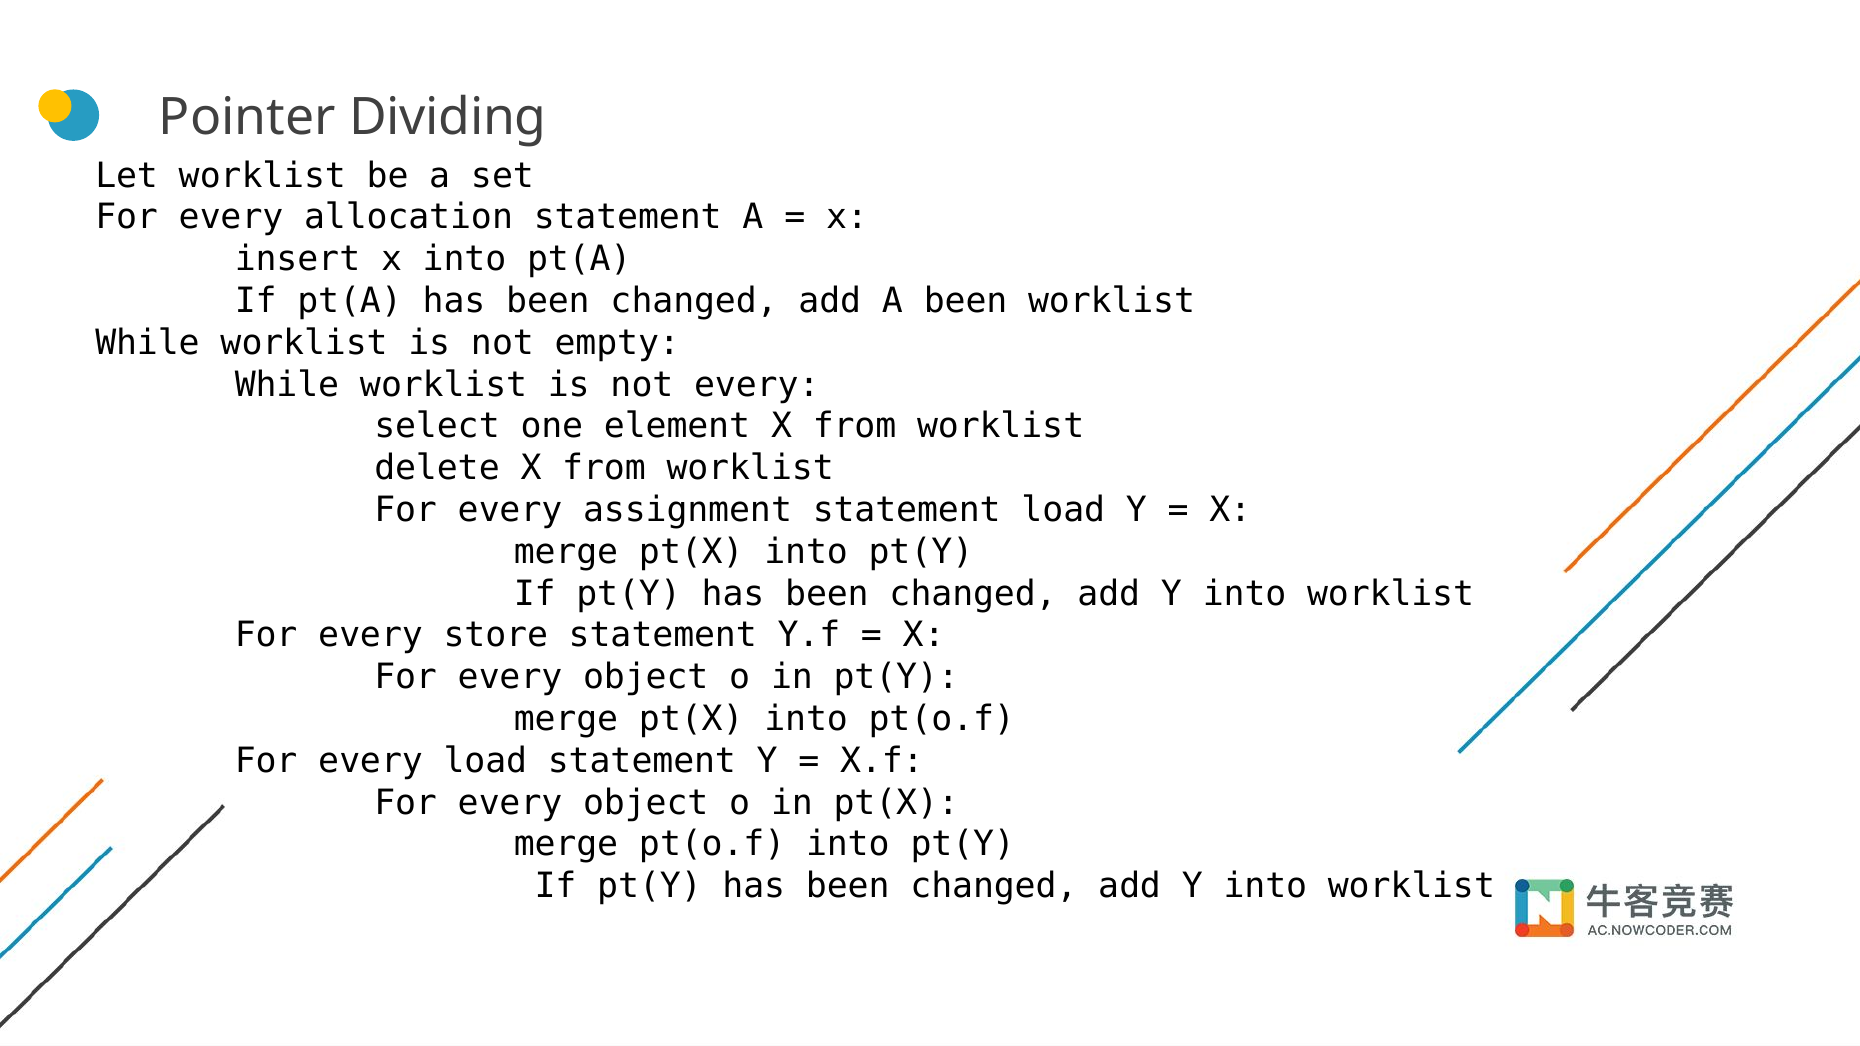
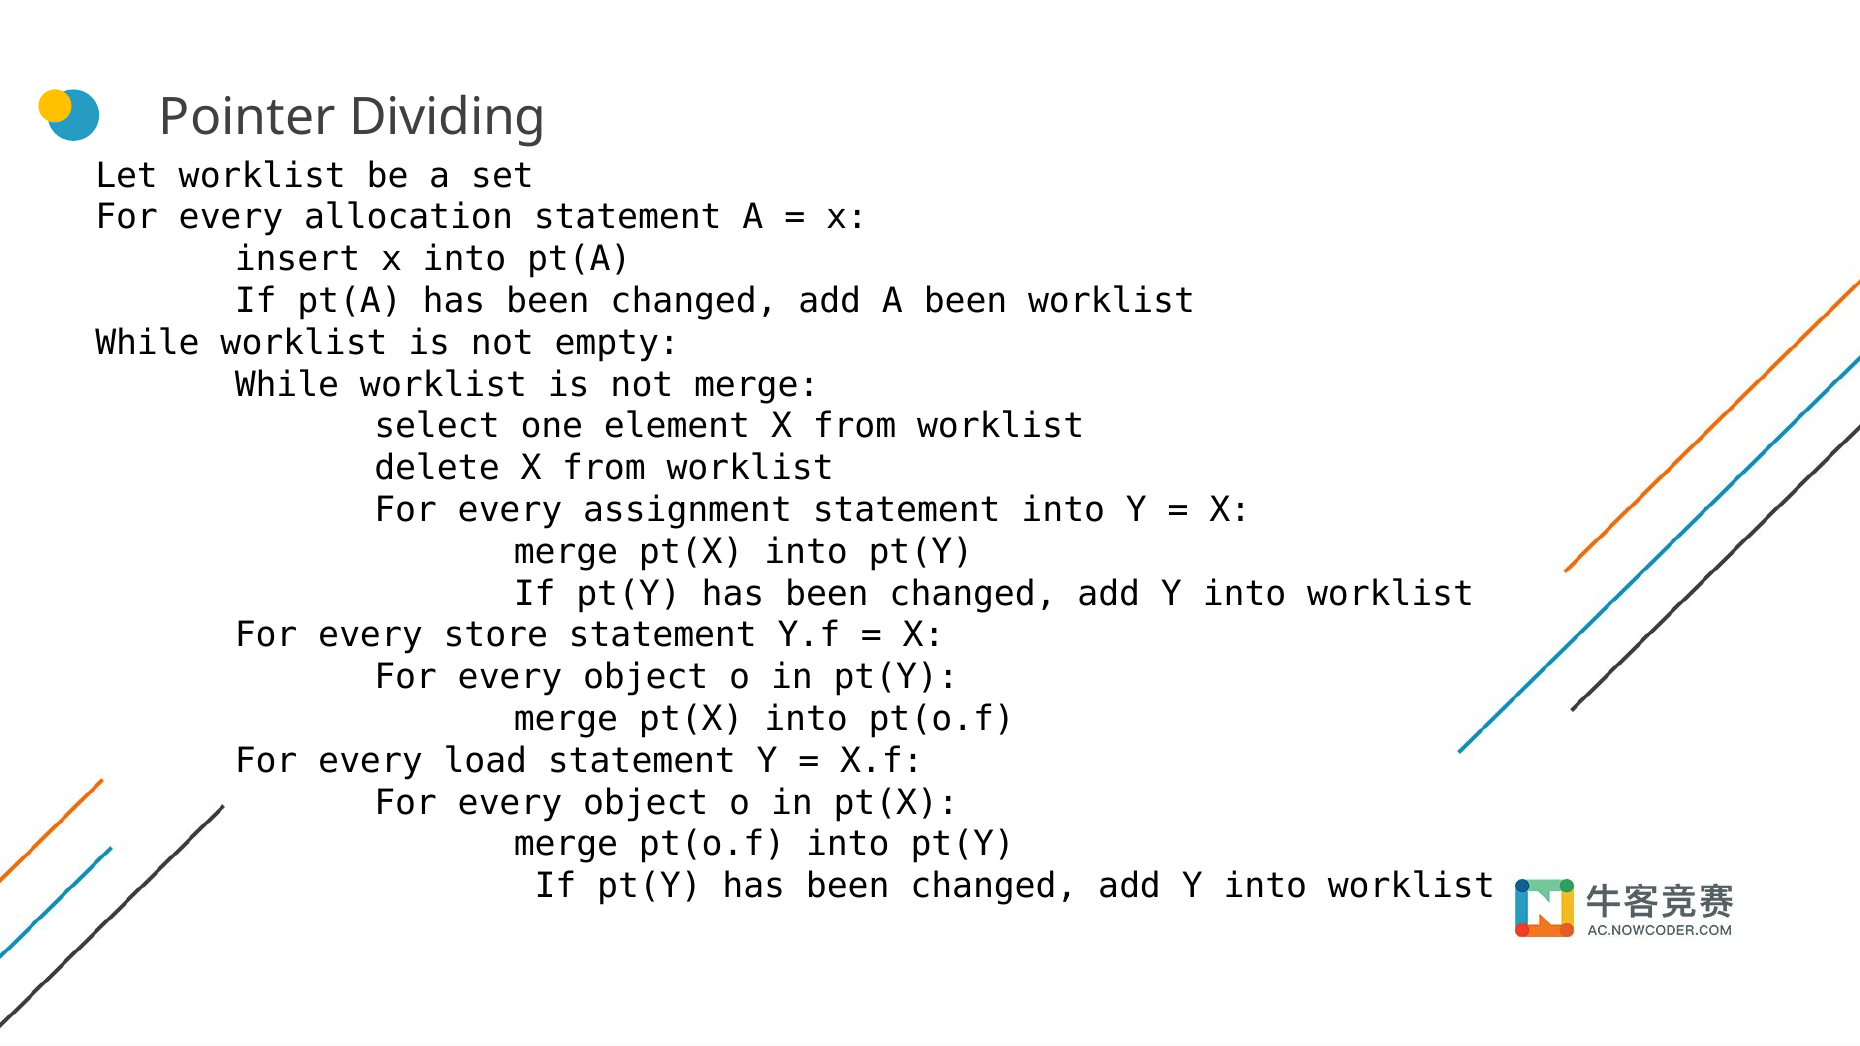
not every: every -> merge (757, 385)
statement load: load -> into (1063, 510)
